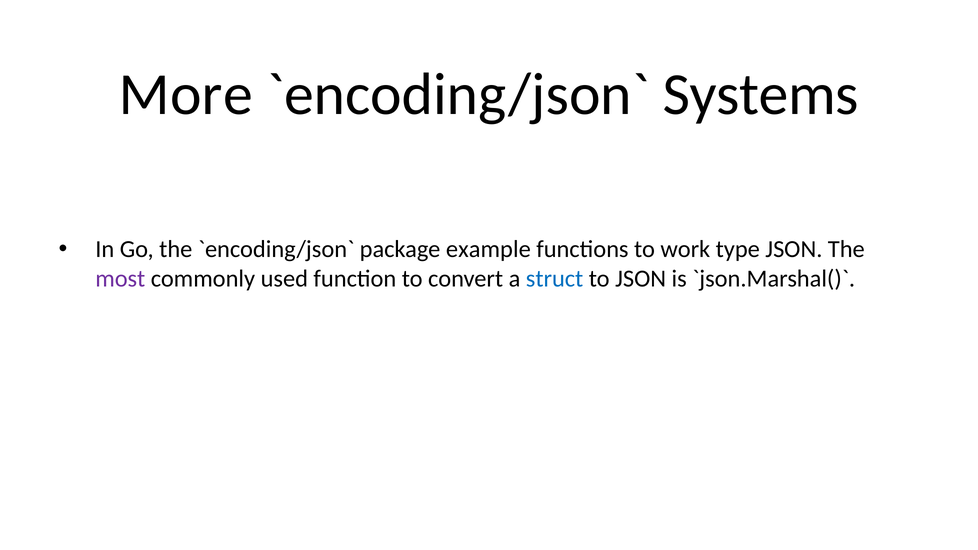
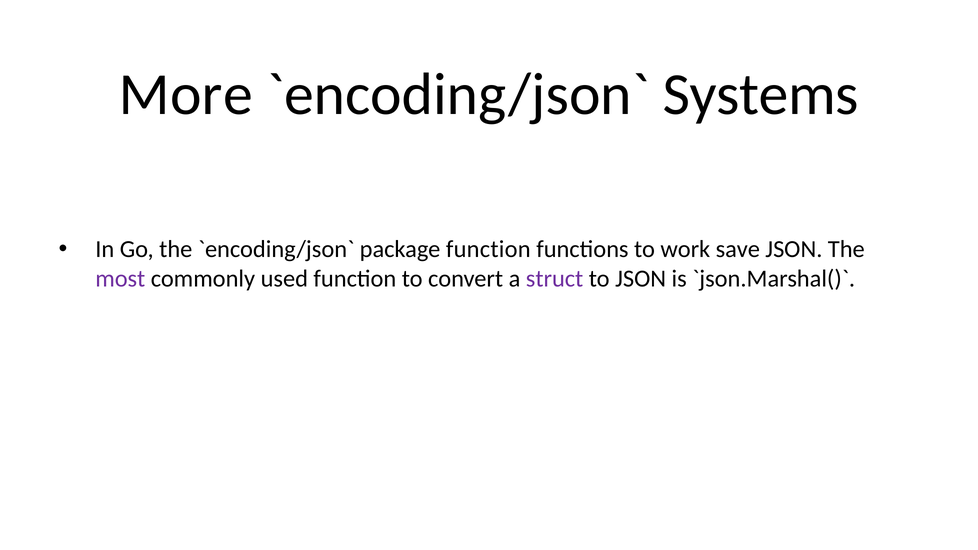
package example: example -> function (488, 249)
type: type -> save (738, 249)
struct colour: blue -> purple (555, 279)
